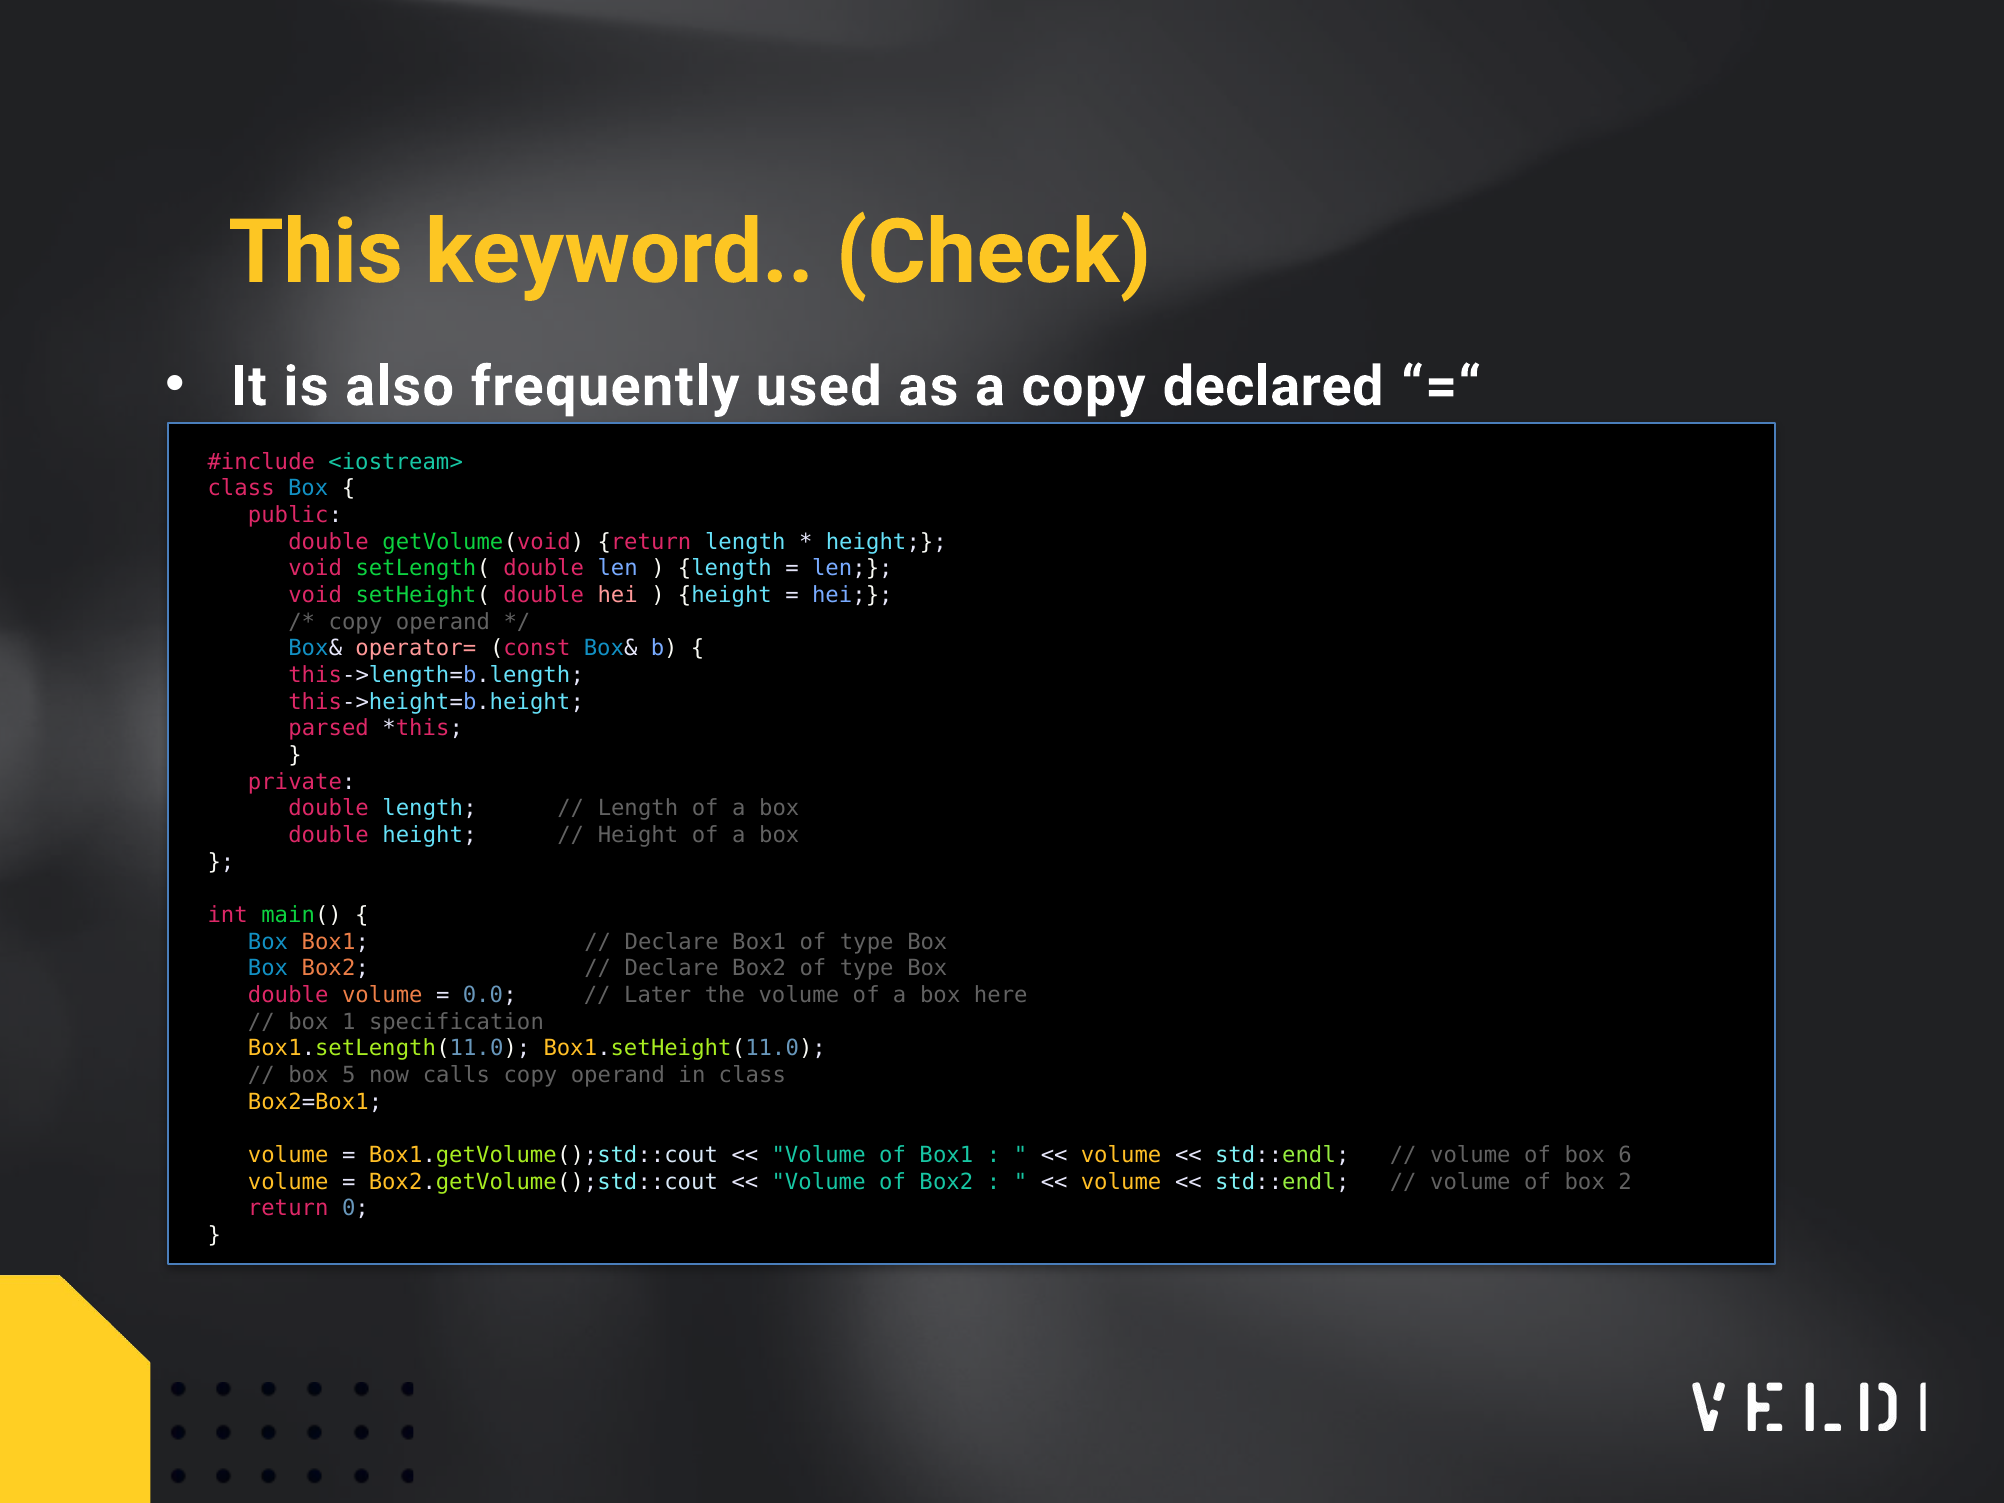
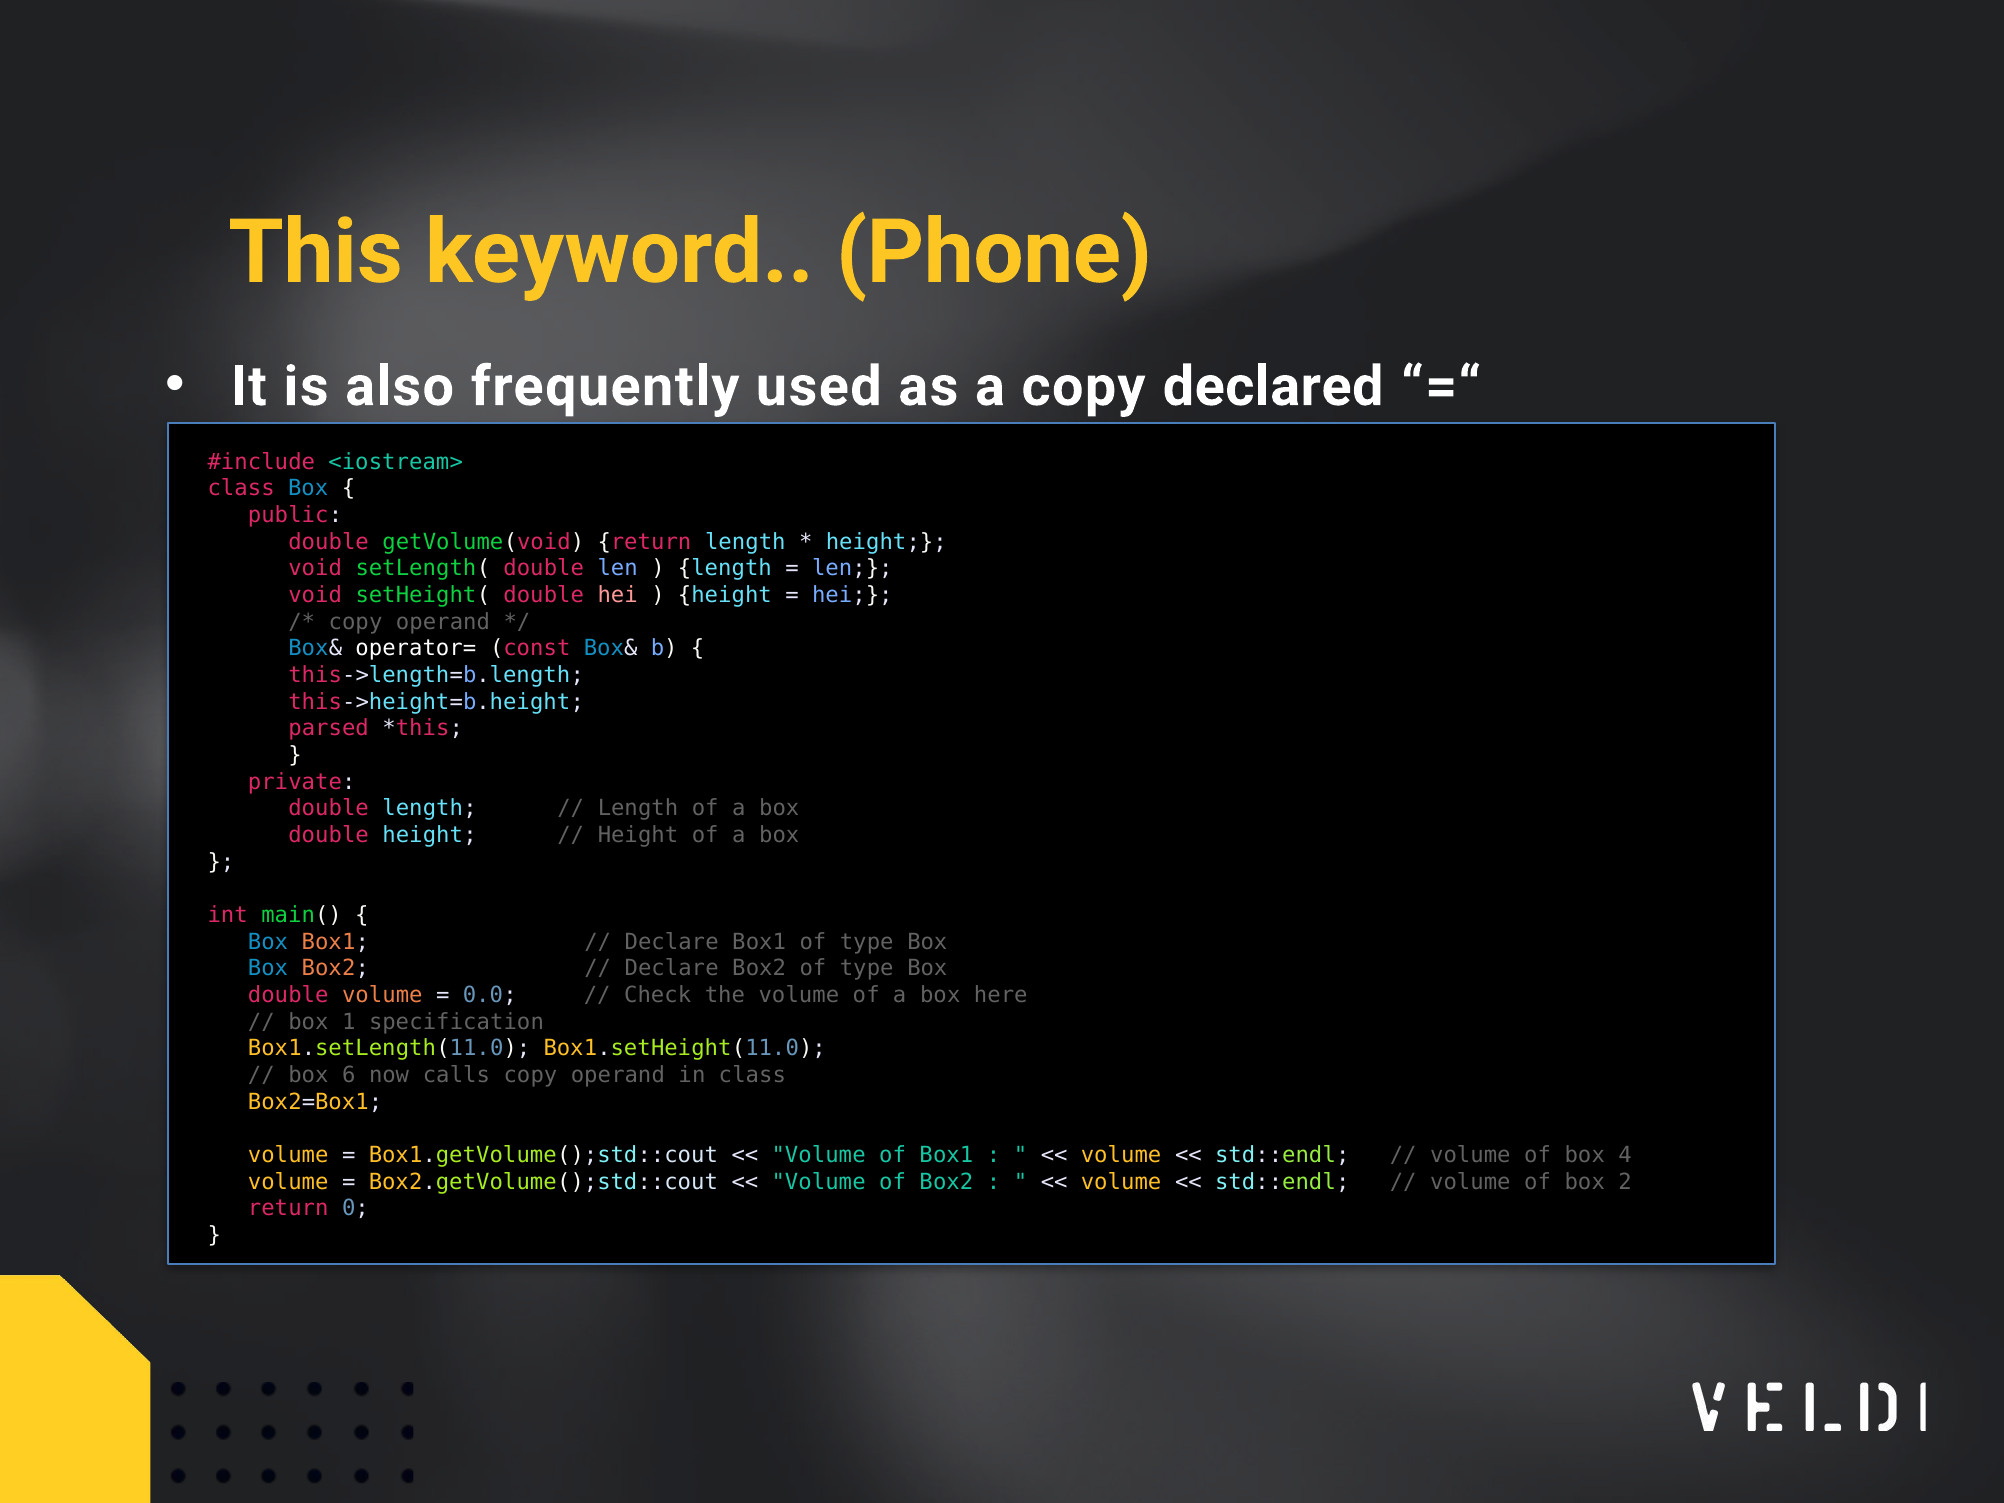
Check: Check -> Phone (994, 253)
operator= colour: pink -> white (416, 649)
Later: Later -> Check (658, 995)
5: 5 -> 6 (349, 1075)
6: 6 -> 4 (1625, 1155)
